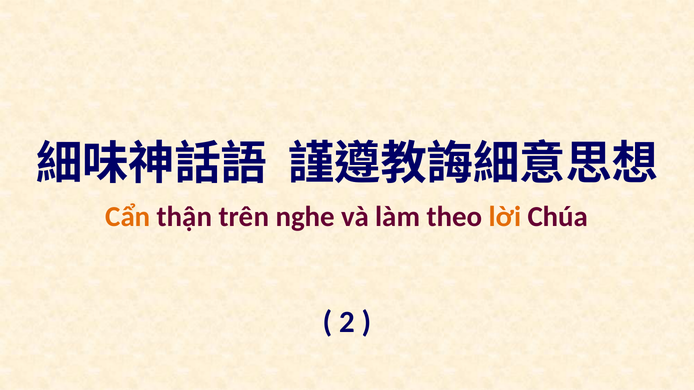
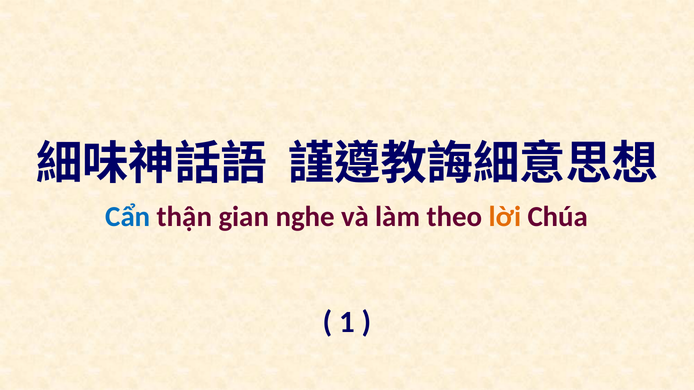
Cẩn colour: orange -> blue (128, 217)
trên: trên -> gian (244, 217)
2: 2 -> 1 (347, 322)
